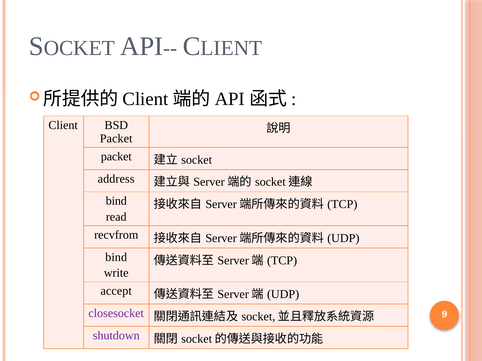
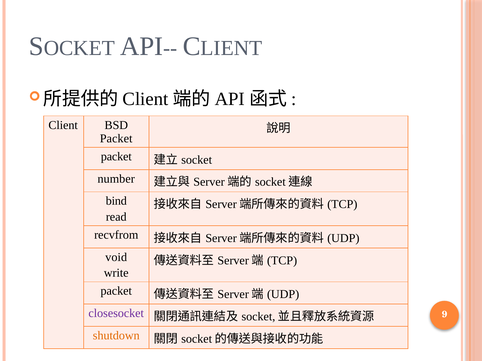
address: address -> number (116, 179)
bind: bind -> void (116, 257)
accept: accept -> packet (116, 291)
shutdown colour: purple -> orange (116, 336)
